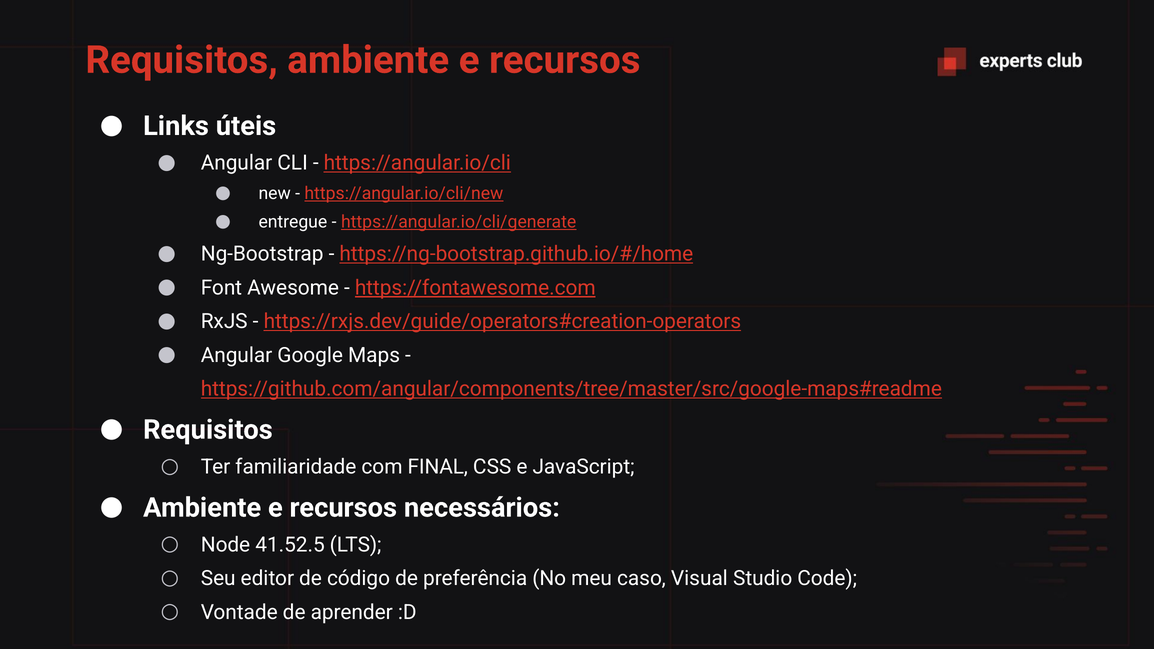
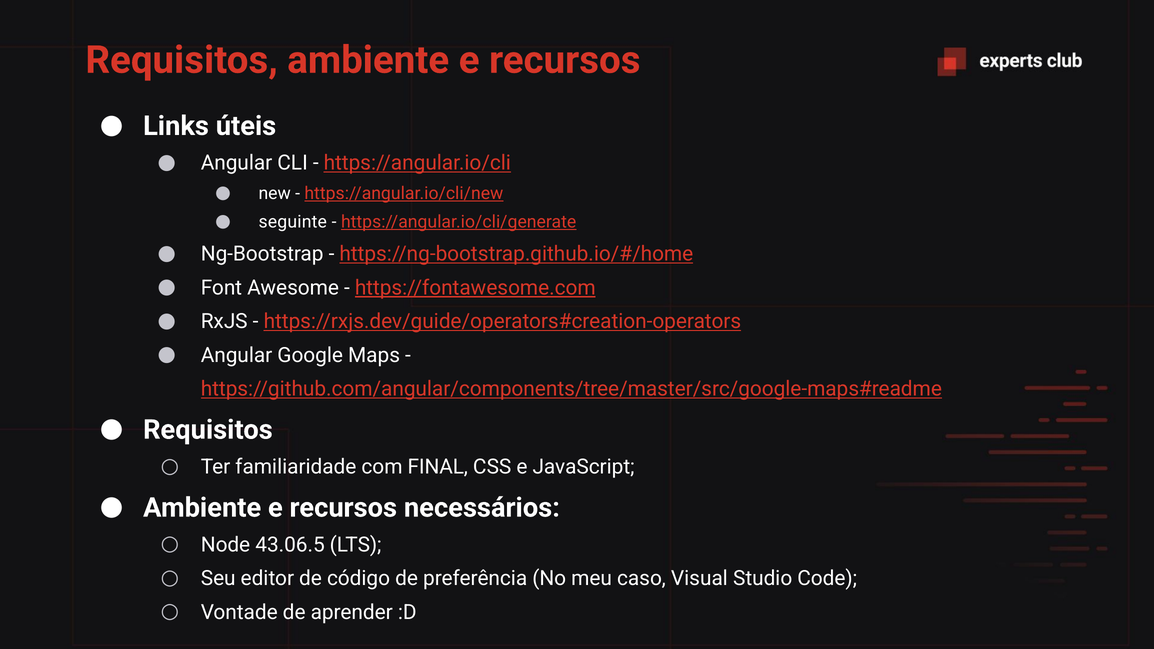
entregue: entregue -> seguinte (293, 222)
41.52.5: 41.52.5 -> 43.06.5 (290, 545)
